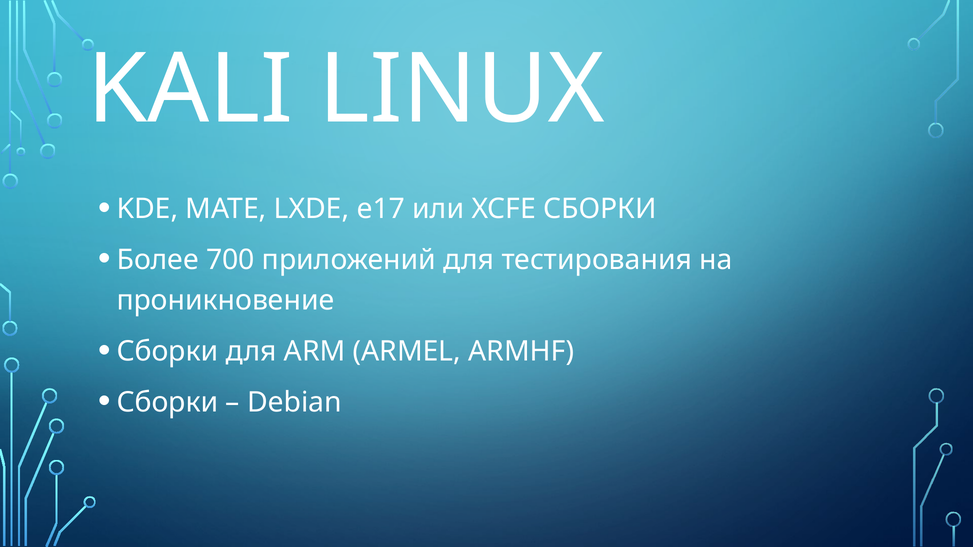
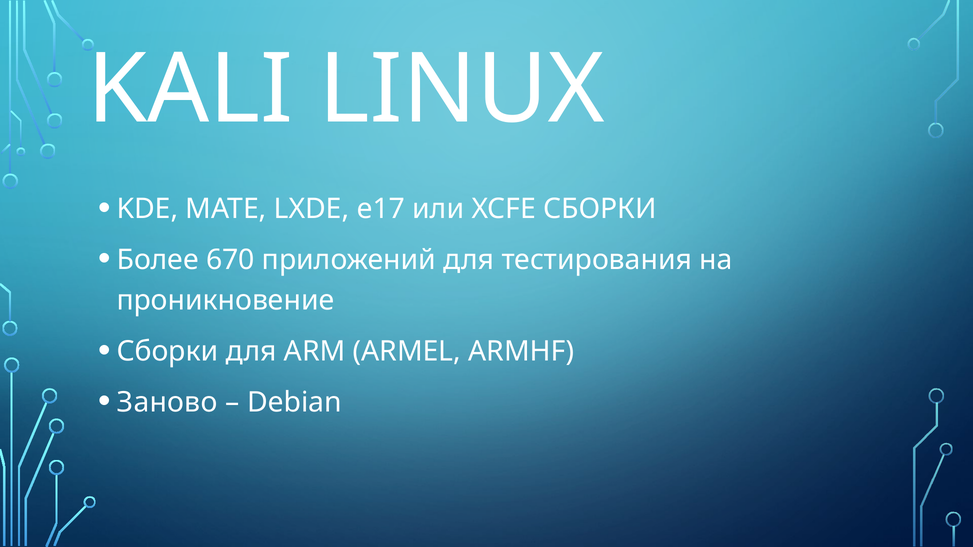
700: 700 -> 670 (230, 260)
Сборки: Сборки -> Заново (167, 402)
